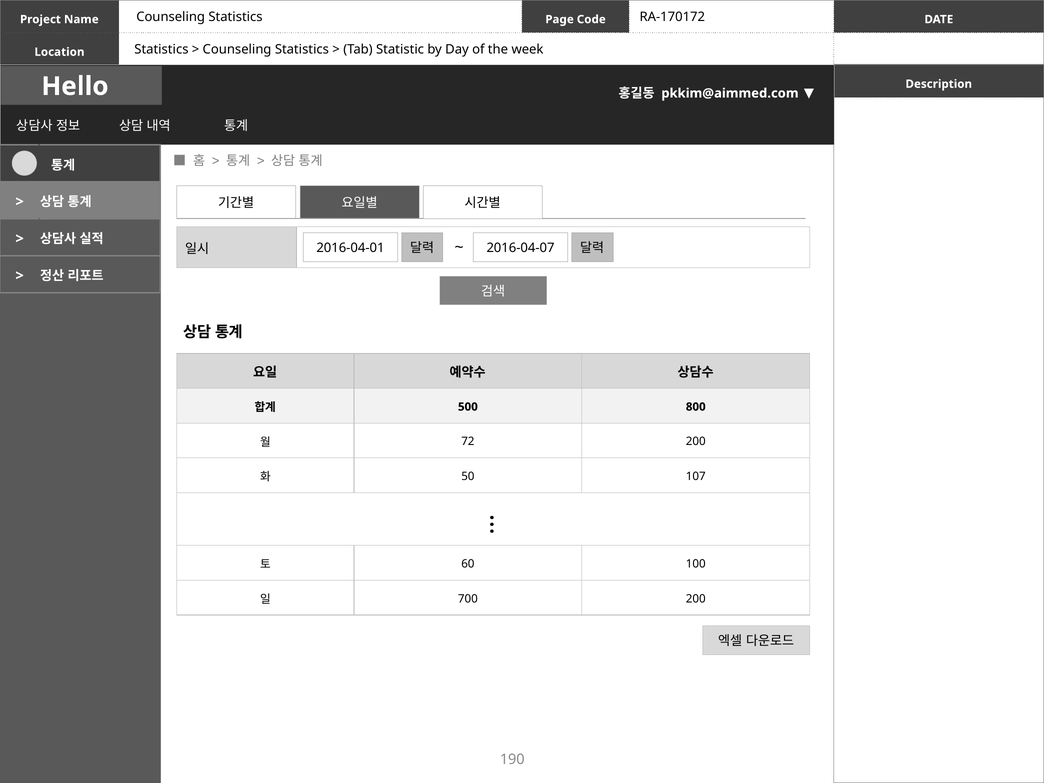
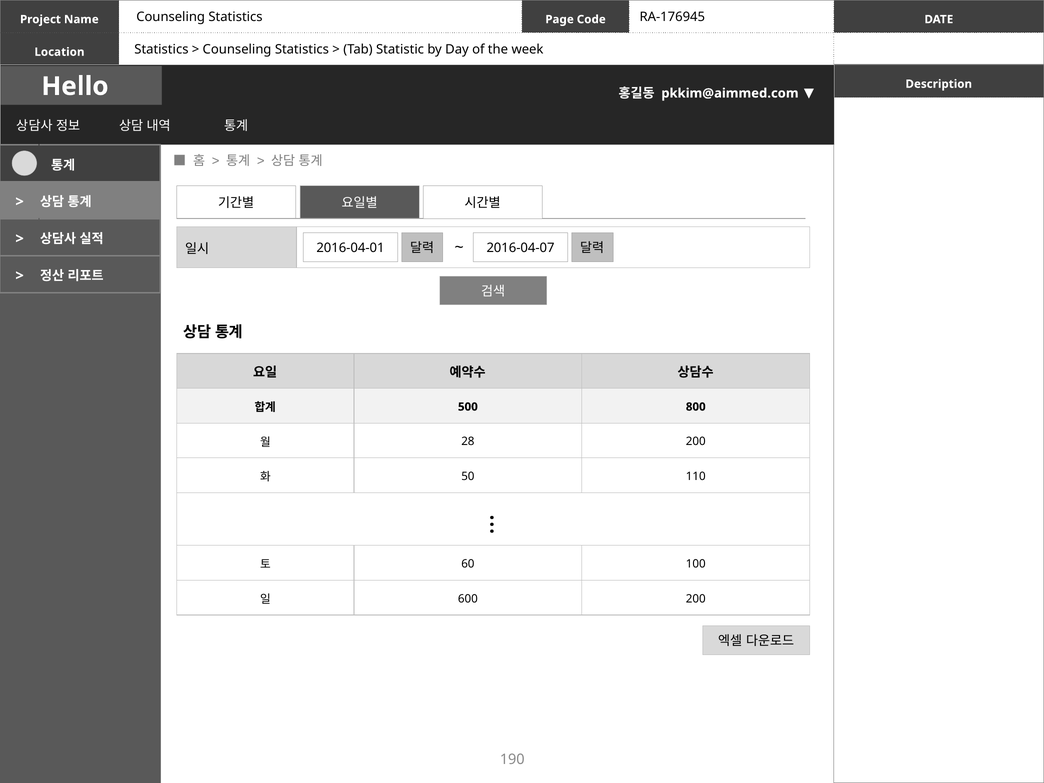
RA-170172: RA-170172 -> RA-176945 (672, 17)
72: 72 -> 28 (468, 442)
107: 107 -> 110 (696, 476)
700: 700 -> 600 (468, 599)
